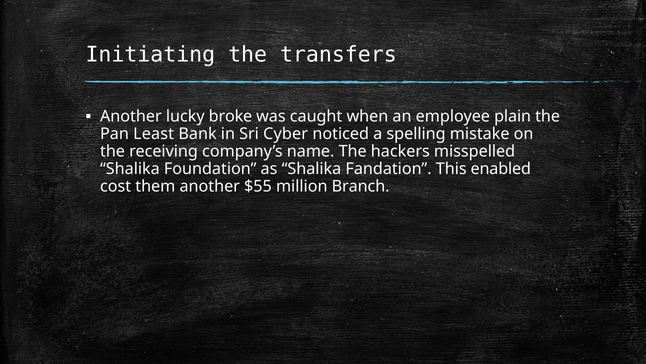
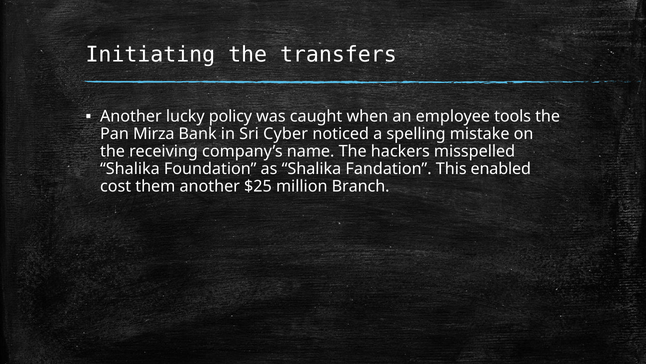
broke: broke -> policy (230, 116)
plain: plain -> tools (513, 116)
Least: Least -> Mirza (154, 134)
$55: $55 -> $25 (258, 186)
